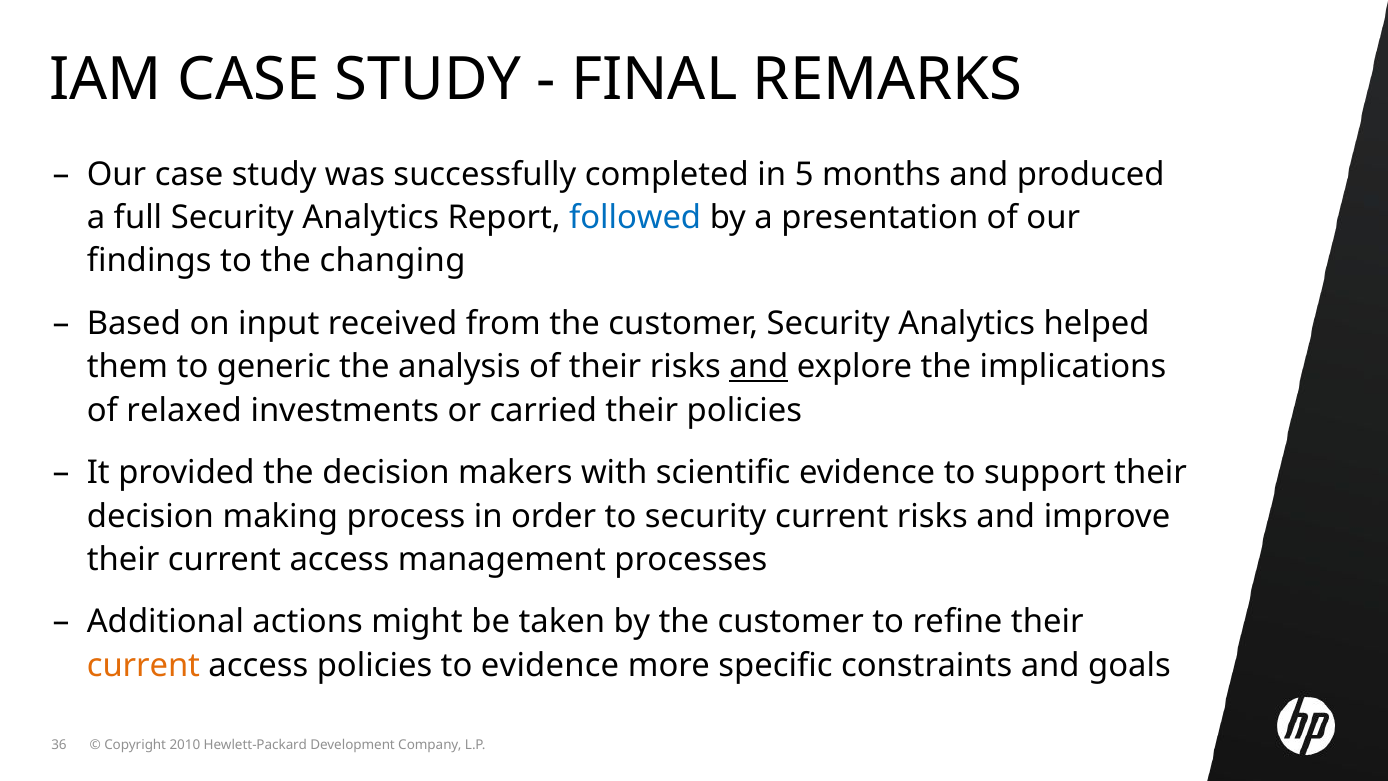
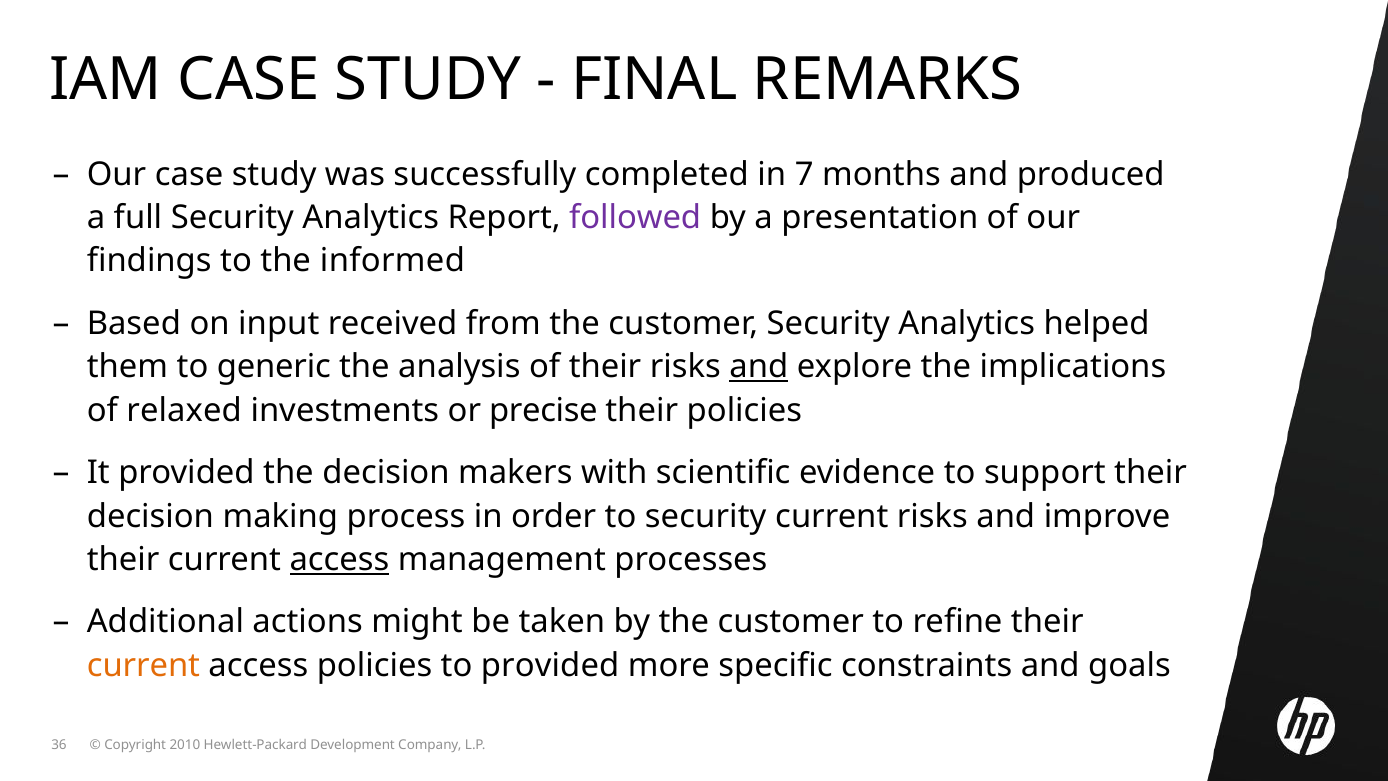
5: 5 -> 7 (804, 175)
followed colour: blue -> purple (635, 218)
changing: changing -> informed (392, 261)
carried: carried -> precise (543, 410)
access underline: none -> present (339, 559)
to evidence: evidence -> provided (550, 665)
